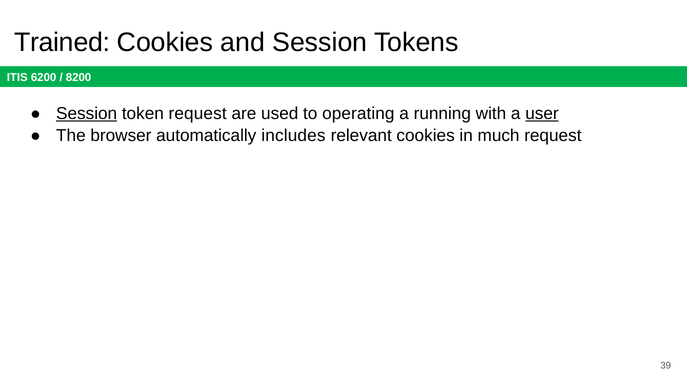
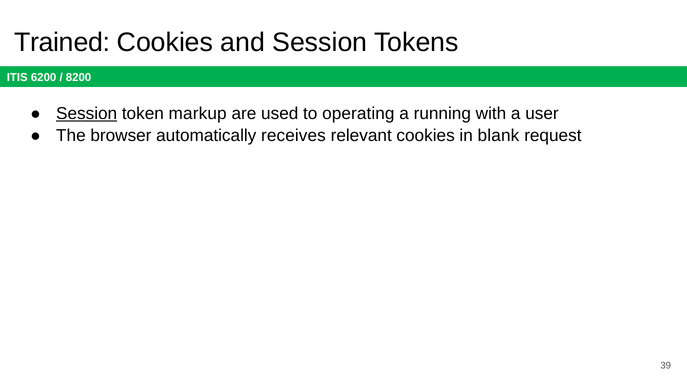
token request: request -> markup (198, 113)
user underline: present -> none (542, 113)
includes: includes -> receives (293, 135)
much: much -> blank (498, 135)
